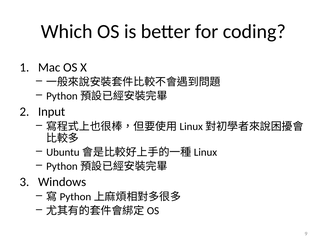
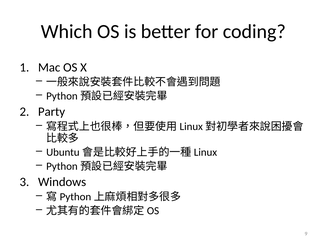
Input: Input -> Party (52, 112)
